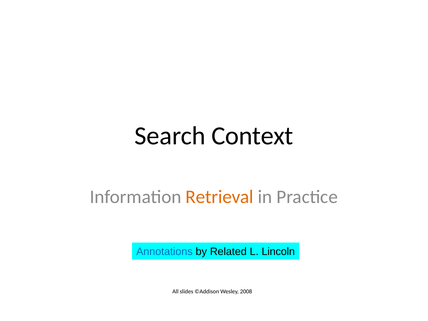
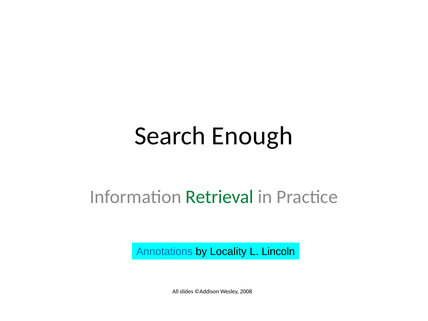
Context: Context -> Enough (252, 136)
Retrieval colour: orange -> green (220, 197)
Related: Related -> Locality (228, 252)
